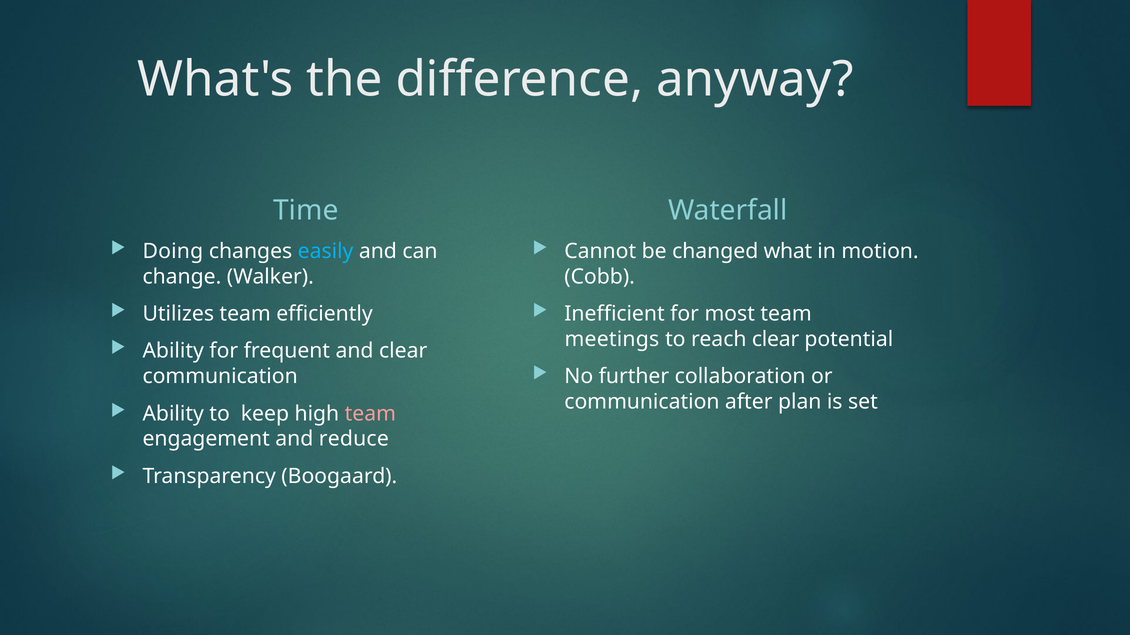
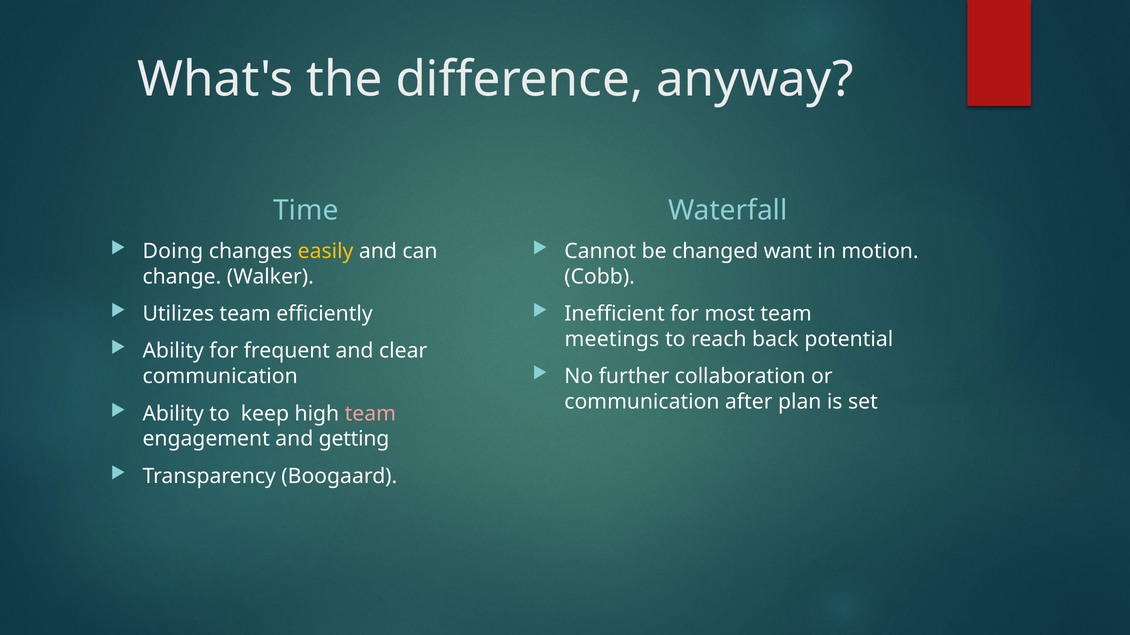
easily colour: light blue -> yellow (326, 251)
what: what -> want (788, 251)
reach clear: clear -> back (775, 340)
reduce: reduce -> getting (354, 439)
